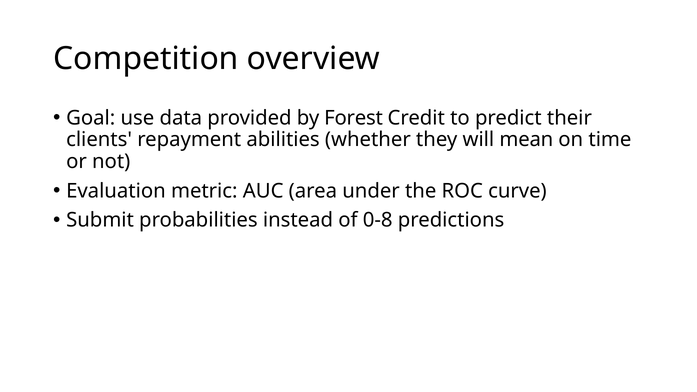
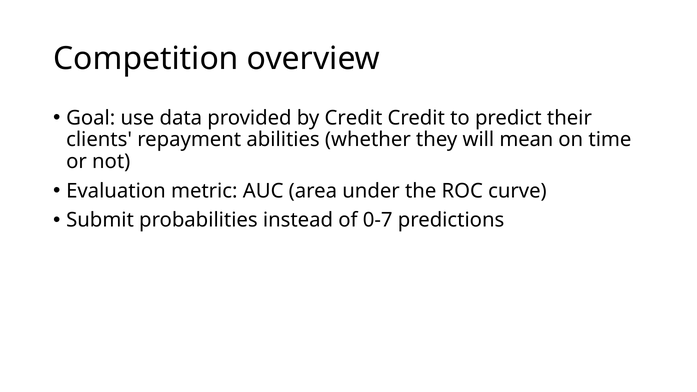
by Forest: Forest -> Credit (353, 118)
0-8: 0-8 -> 0-7 (378, 220)
